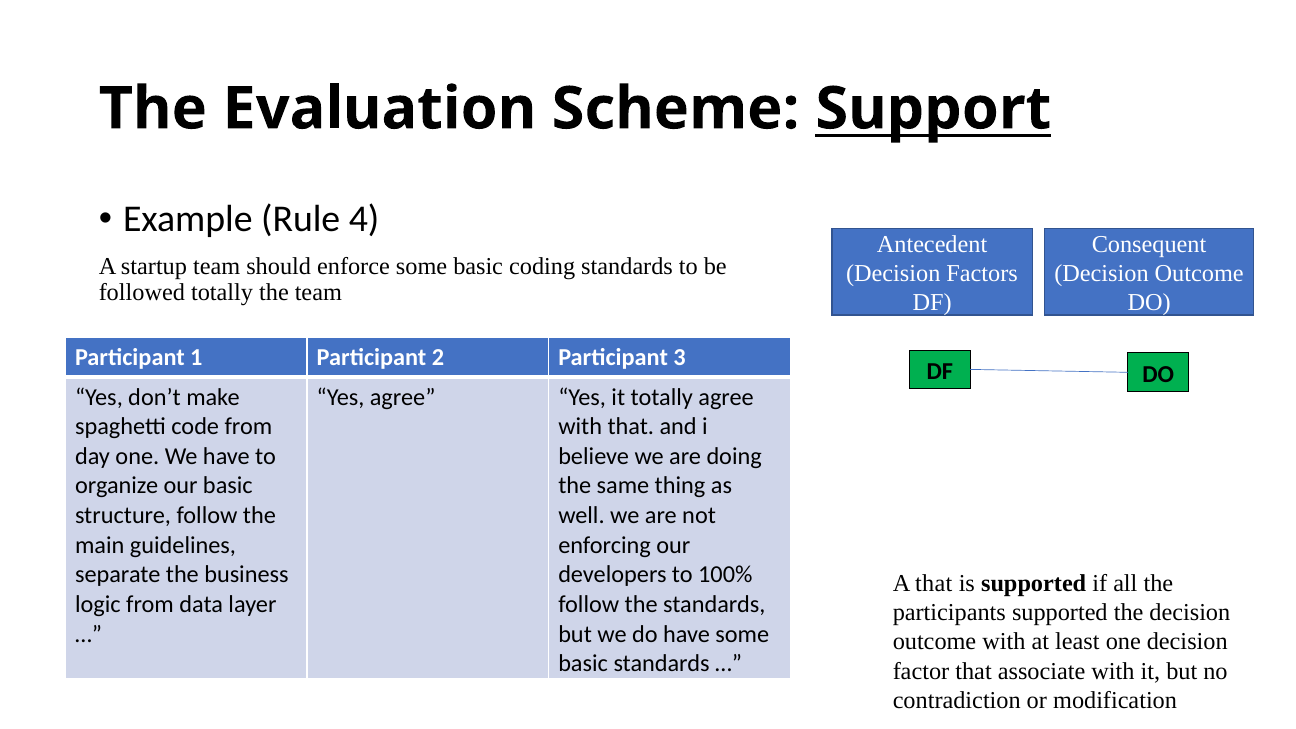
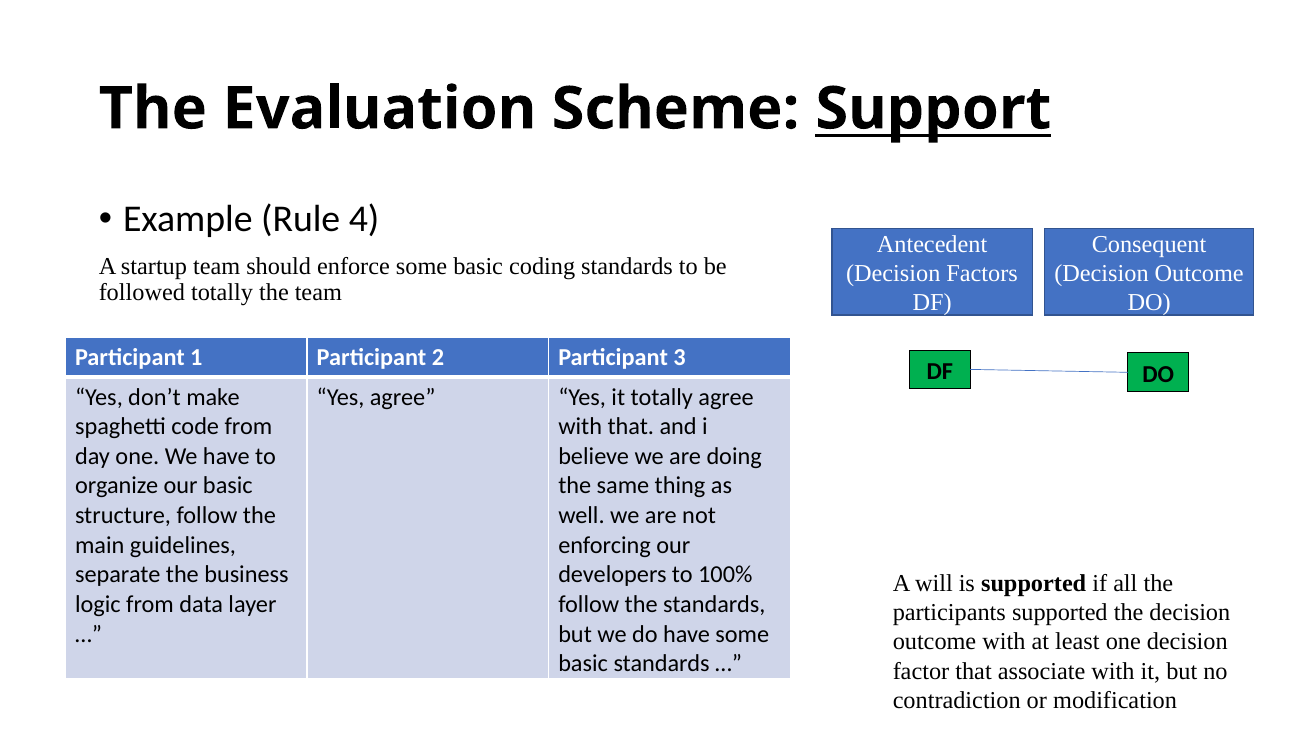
A that: that -> will (934, 584)
